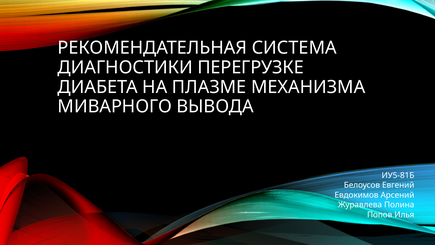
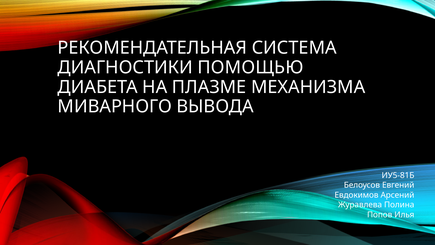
ПЕРЕГРУЗКЕ: ПЕРЕГРУЗКЕ -> ПОМОЩЬЮ (250, 67)
